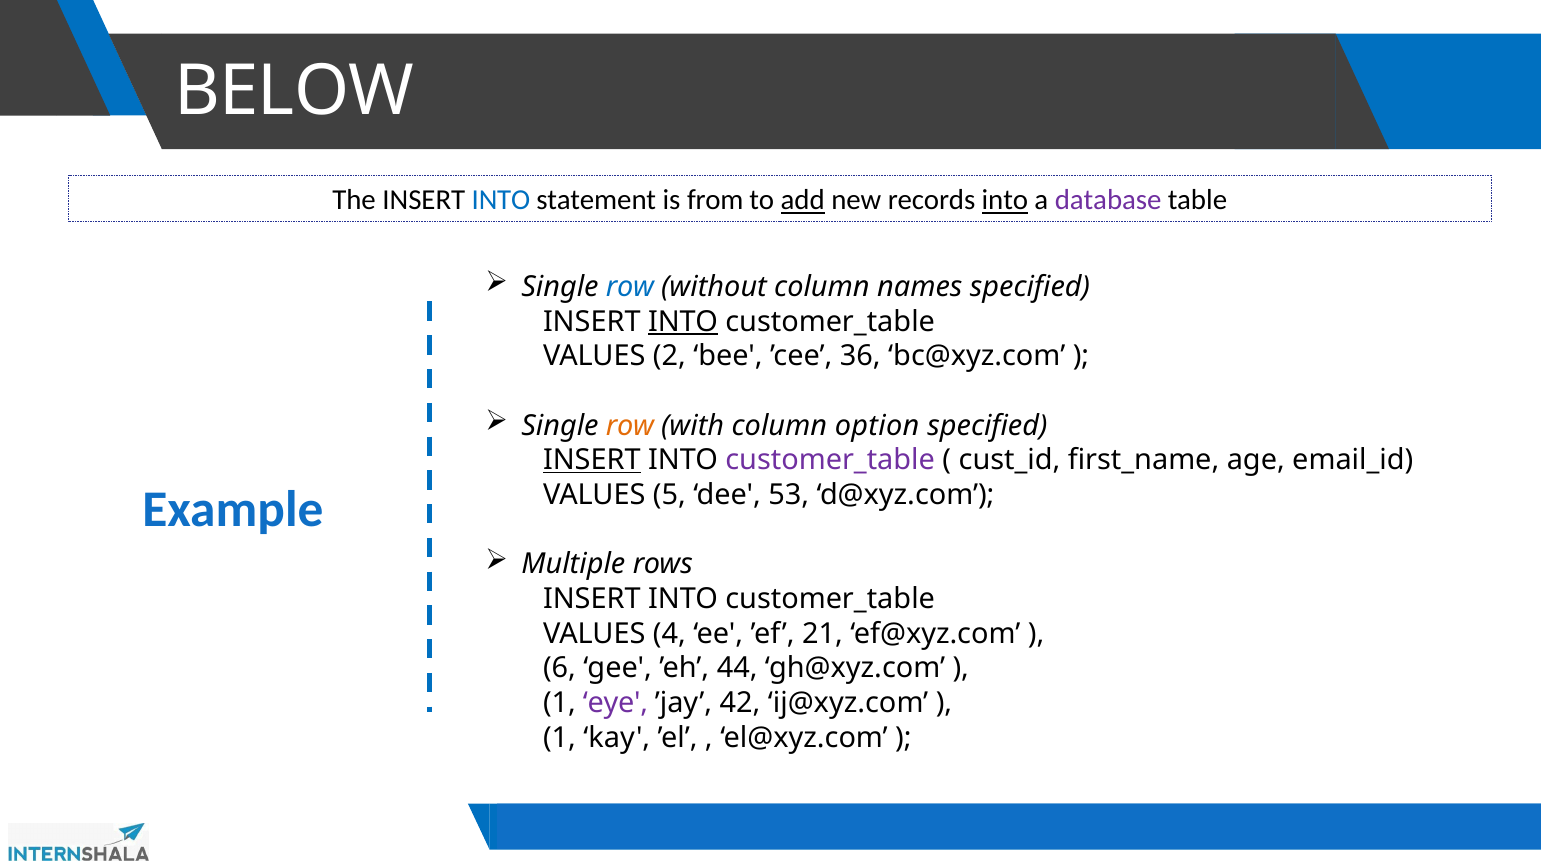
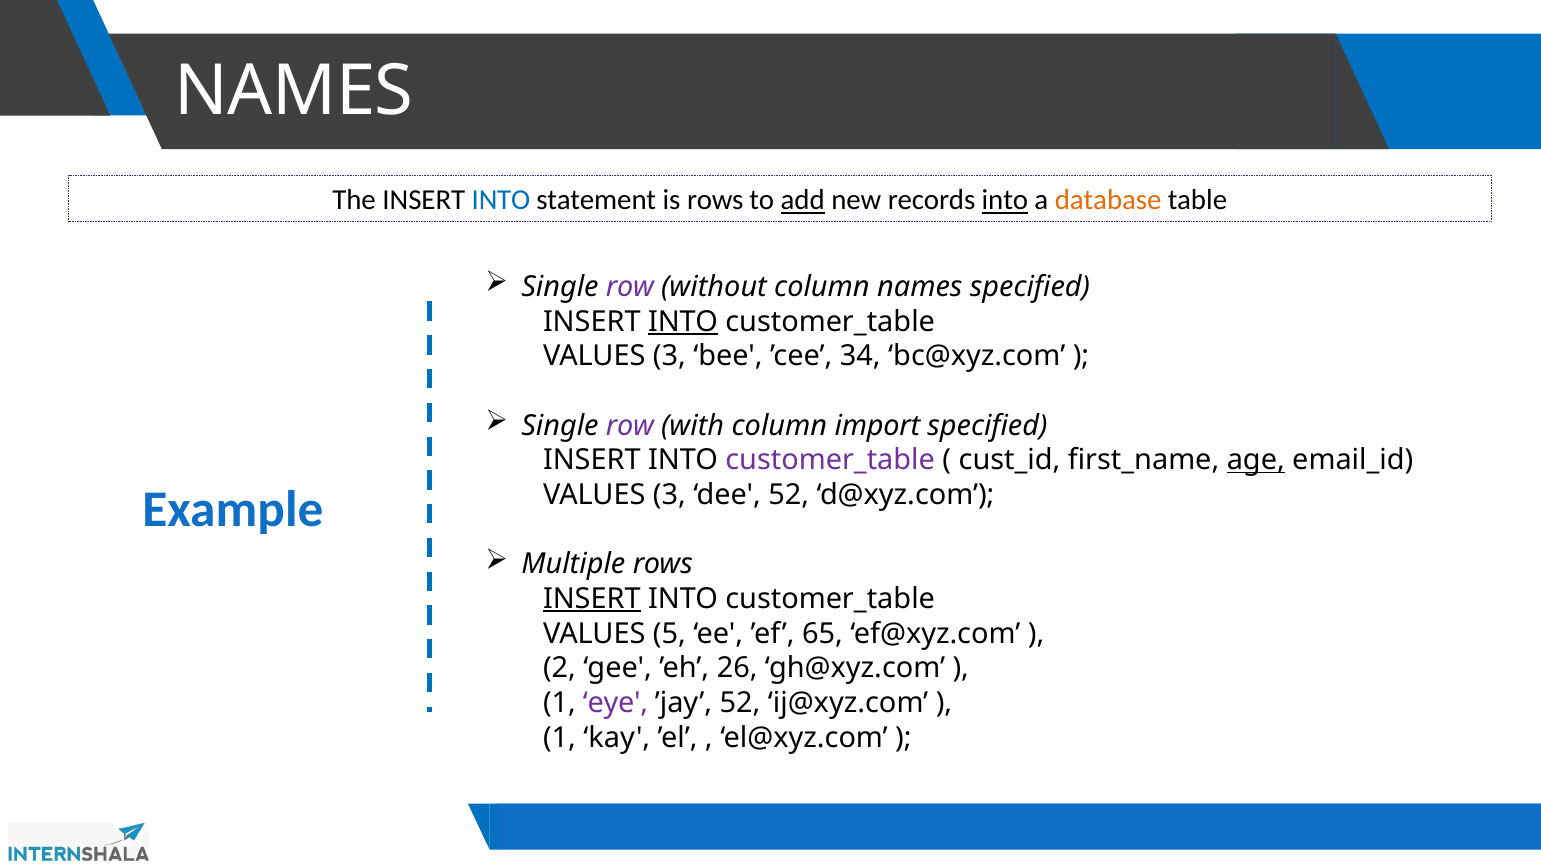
BELOW: BELOW -> NAMES (294, 91)
is from: from -> rows (715, 200)
database colour: purple -> orange (1108, 200)
row colour: blue -> purple (630, 287)
2: 2 -> 3 (669, 356)
36: 36 -> 34 (860, 356)
row colour: orange -> purple (630, 425)
option: option -> import (877, 425)
INSERT underline: present -> none (592, 460)
age underline: none -> present (1256, 460)
5: 5 -> 3 (669, 495)
dee 53: 53 -> 52 (789, 495)
INSERT underline: none -> present (592, 599)
4: 4 -> 5 (669, 633)
21: 21 -> 65 (823, 633)
6: 6 -> 2 (559, 668)
44: 44 -> 26 (737, 668)
’jay 42: 42 -> 52 (740, 703)
